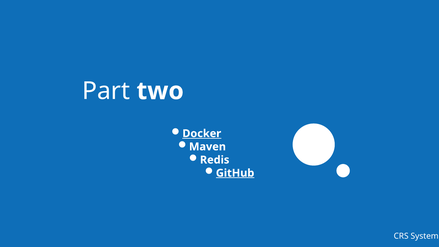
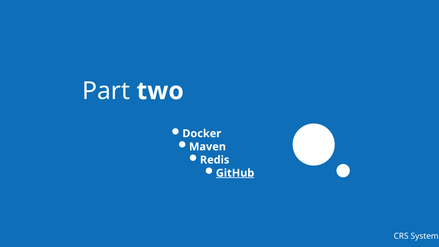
Docker underline: present -> none (202, 134)
